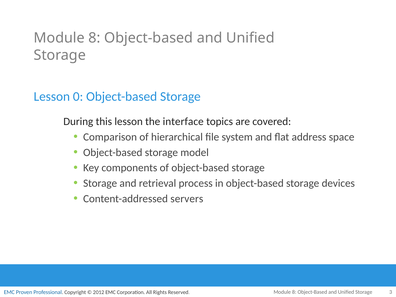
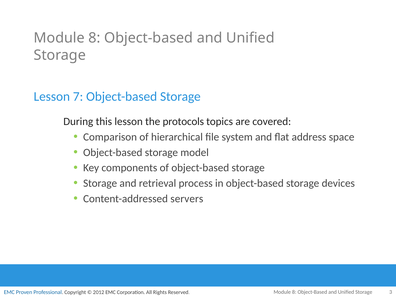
0: 0 -> 7 (78, 97)
interface: interface -> protocols (183, 122)
